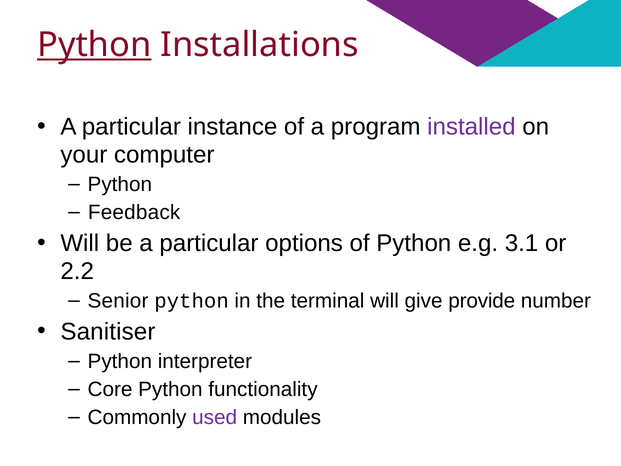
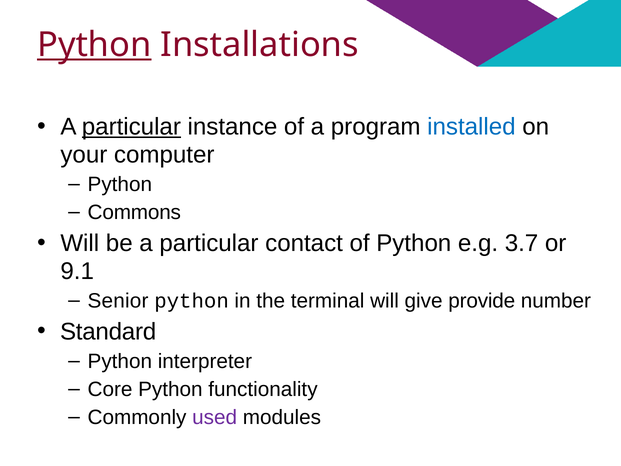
particular underline: none -> present (131, 127)
installed colour: purple -> blue (471, 127)
Feedback: Feedback -> Commons (134, 212)
options: options -> contact (304, 243)
3.1: 3.1 -> 3.7 (522, 243)
2.2: 2.2 -> 9.1 (77, 271)
Sanitiser: Sanitiser -> Standard (108, 332)
